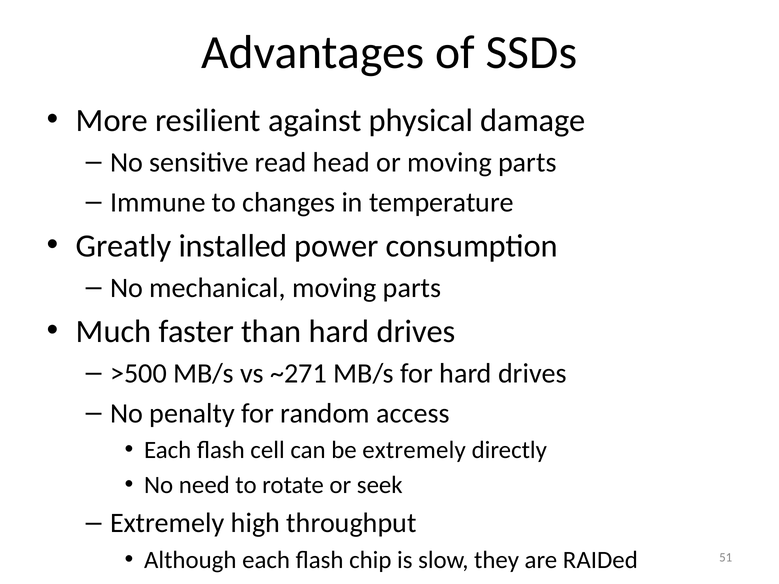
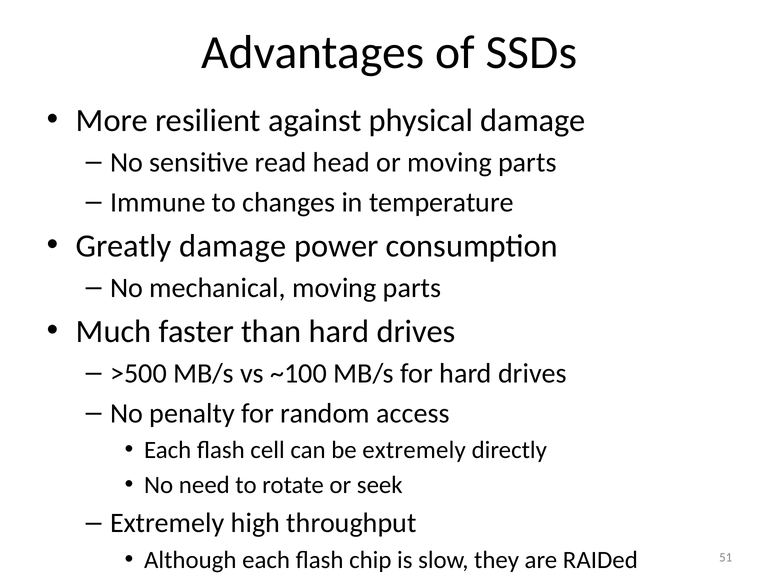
Greatly installed: installed -> damage (233, 246)
~271: ~271 -> ~100 (299, 374)
